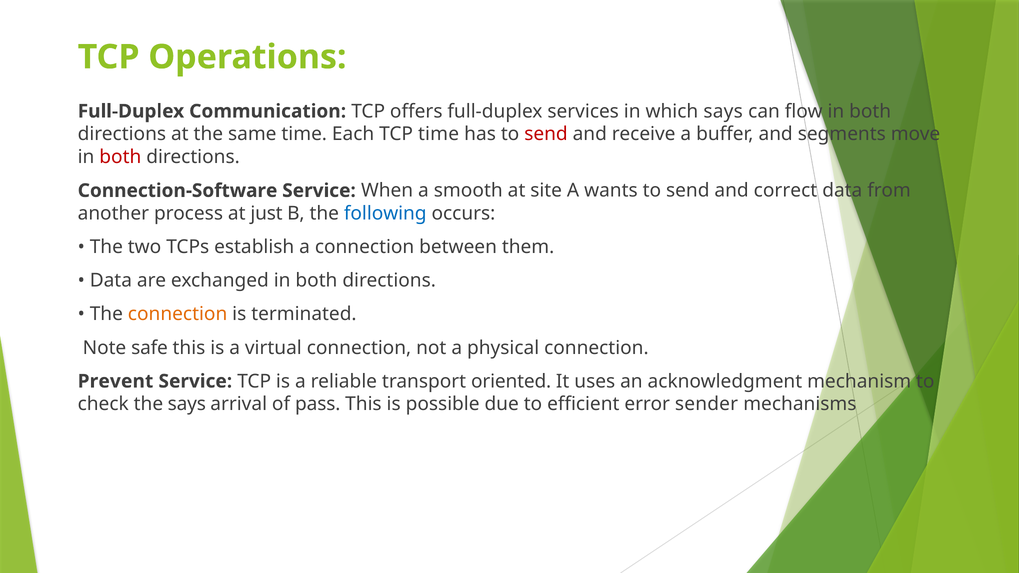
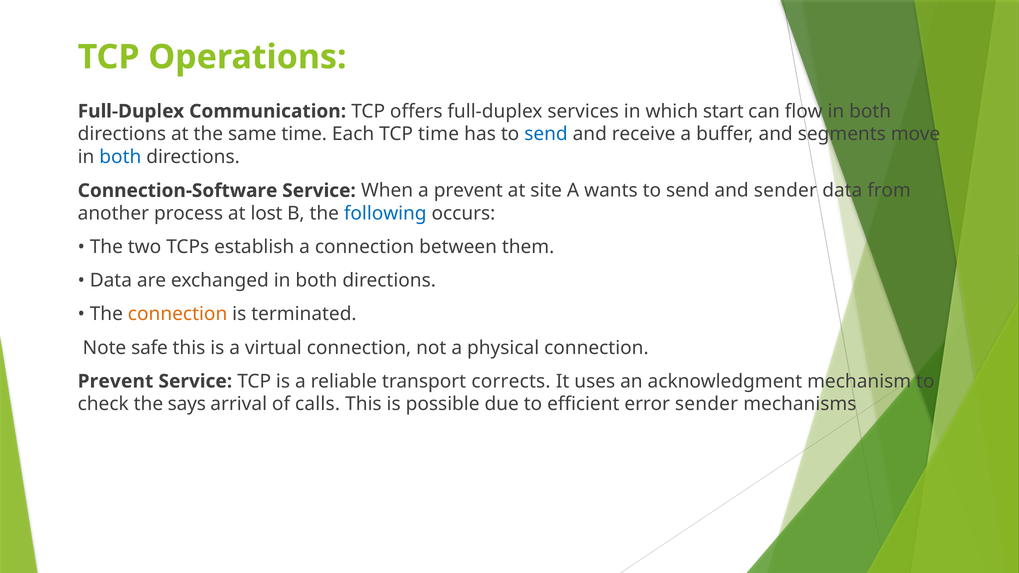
which says: says -> start (723, 111)
send colour: red -> blue (546, 134)
both colour: red -> blue (120, 157)
a smooth: smooth -> prevent (468, 191)
and correct: correct -> sender (785, 191)
just: just -> lost (267, 214)
oriented: oriented -> corrects (511, 381)
pass: pass -> calls (318, 404)
